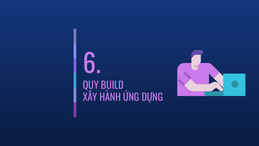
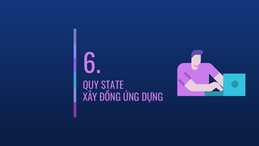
BUILD: BUILD -> STATE (112, 85)
HÀNH: HÀNH -> ĐỒNG (110, 97)
